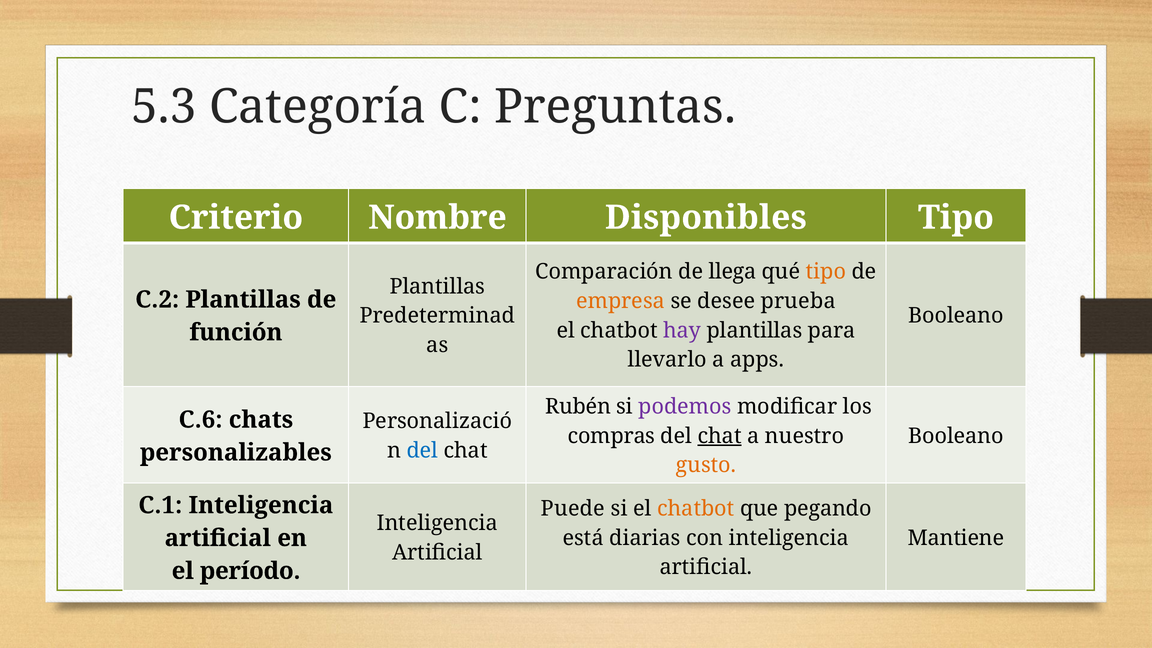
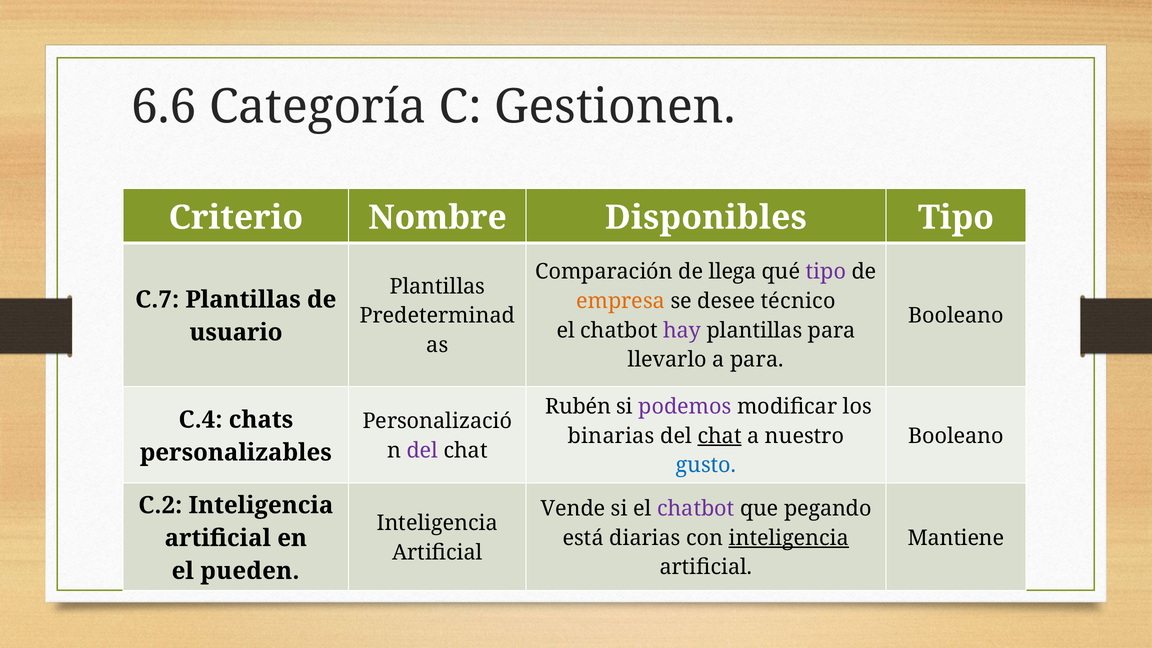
5.3: 5.3 -> 6.6 (164, 107)
Preguntas: Preguntas -> Gestionen (615, 107)
tipo colour: orange -> purple (826, 272)
C.2: C.2 -> C.7 (157, 300)
prueba: prueba -> técnico (798, 301)
función: función -> usuario (236, 332)
a apps: apps -> para (757, 360)
C.6: C.6 -> C.4 (201, 420)
compras: compras -> binarias (611, 436)
del colour: blue -> purple (422, 451)
gusto colour: orange -> blue (706, 465)
C.1: C.1 -> C.2 (160, 505)
Puede: Puede -> Vende (573, 509)
chatbot colour: orange -> purple (696, 509)
inteligencia underline: none -> present (789, 538)
período: período -> pueden (250, 571)
